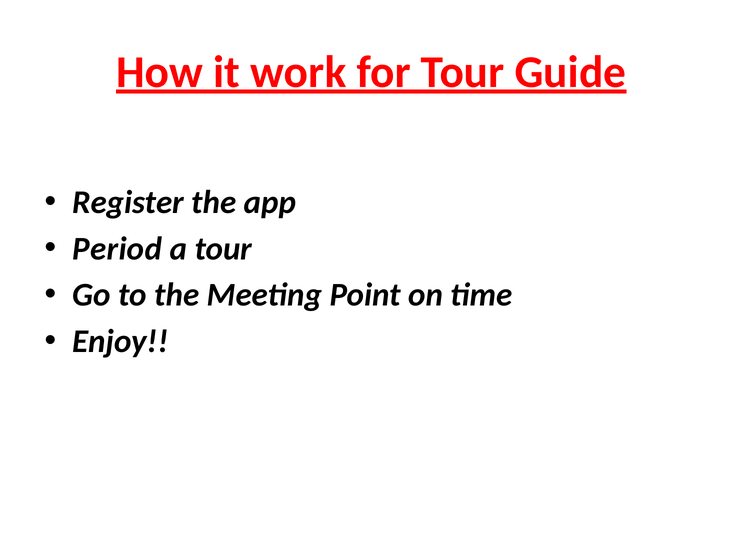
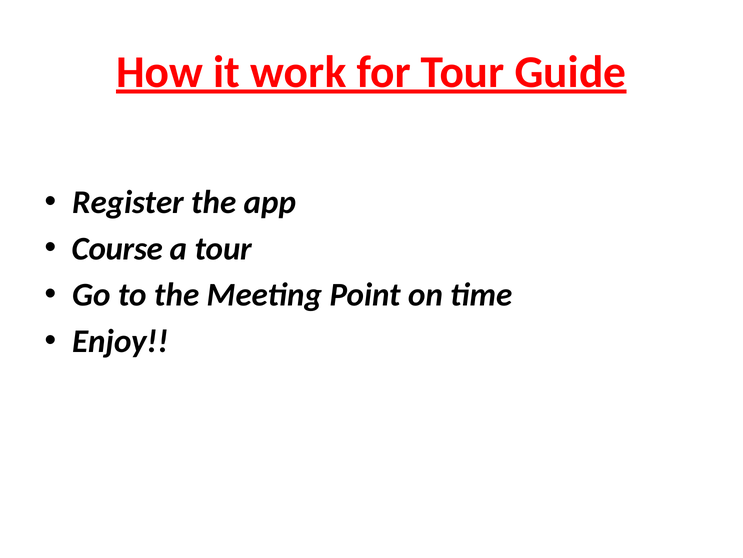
Period: Period -> Course (117, 248)
